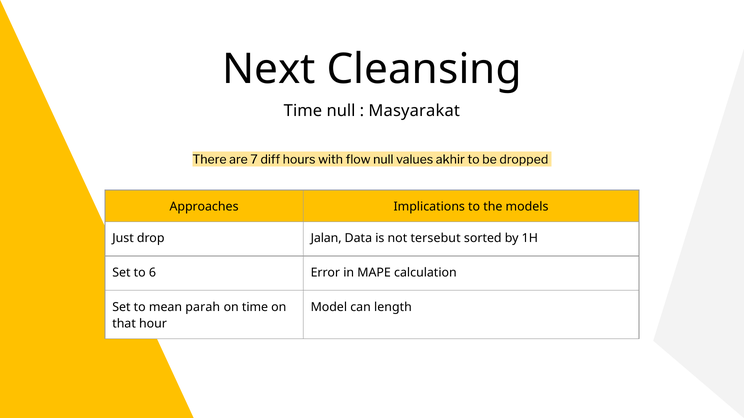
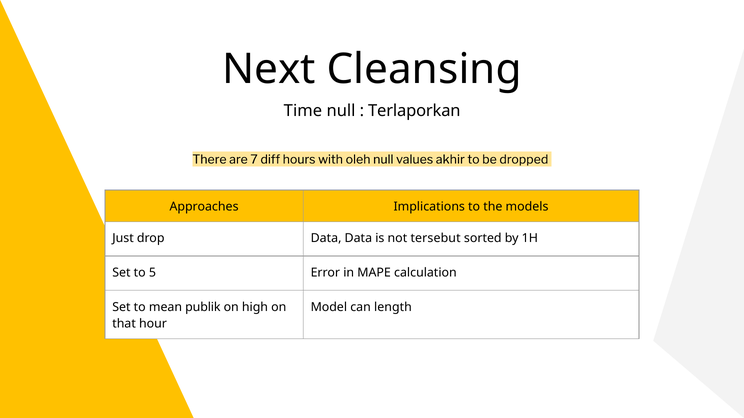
Masyarakat: Masyarakat -> Terlaporkan (414, 111)
flow: flow -> oleh (358, 160)
drop Jalan: Jalan -> Data (326, 239)
6: 6 -> 5 (153, 273)
parah: parah -> publik (203, 307)
on time: time -> high (255, 307)
